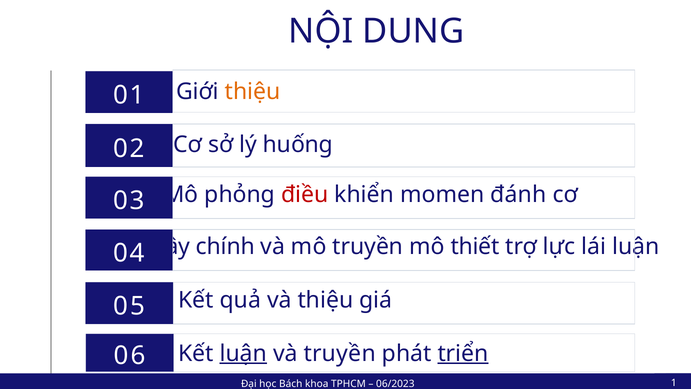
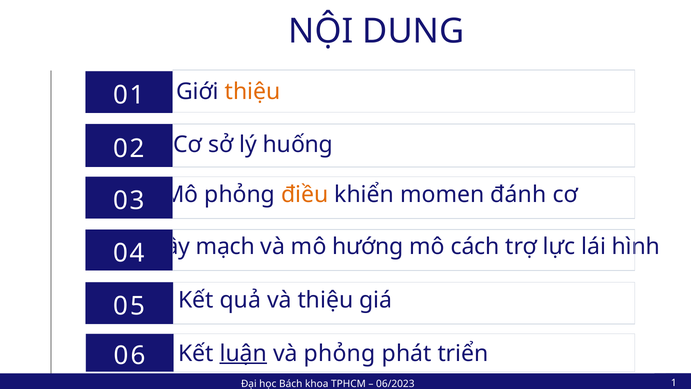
điều colour: red -> orange (305, 195)
chính: chính -> mạch (225, 246)
mô truyền: truyền -> hướng (368, 246)
thiết: thiết -> cách (475, 246)
lái luận: luận -> hình (636, 246)
và truyền: truyền -> phỏng (340, 353)
triển underline: present -> none (463, 353)
